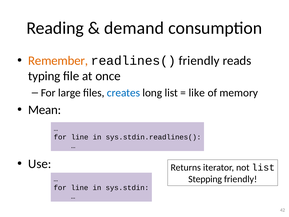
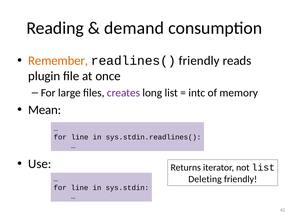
typing: typing -> plugin (44, 76)
creates colour: blue -> purple (124, 93)
like: like -> intc (197, 93)
Stepping: Stepping -> Deleting (205, 179)
